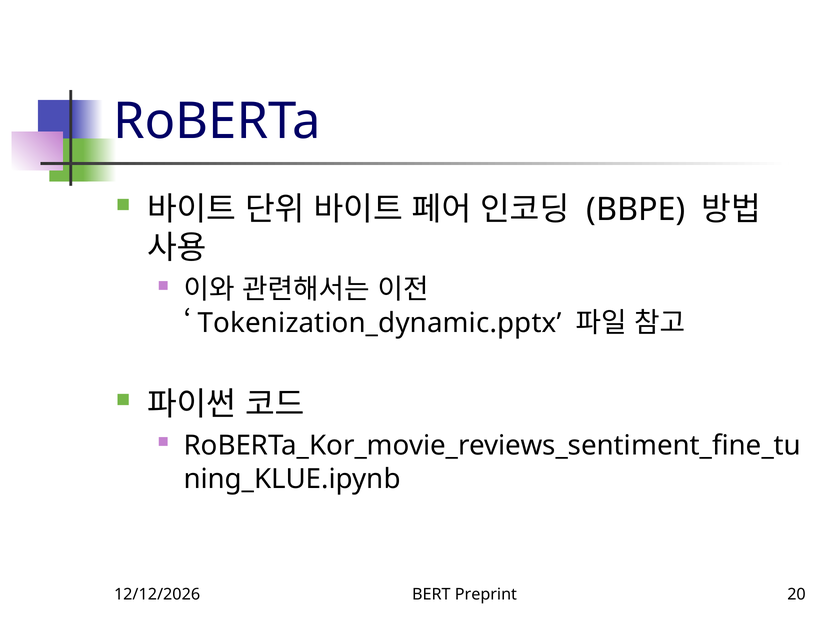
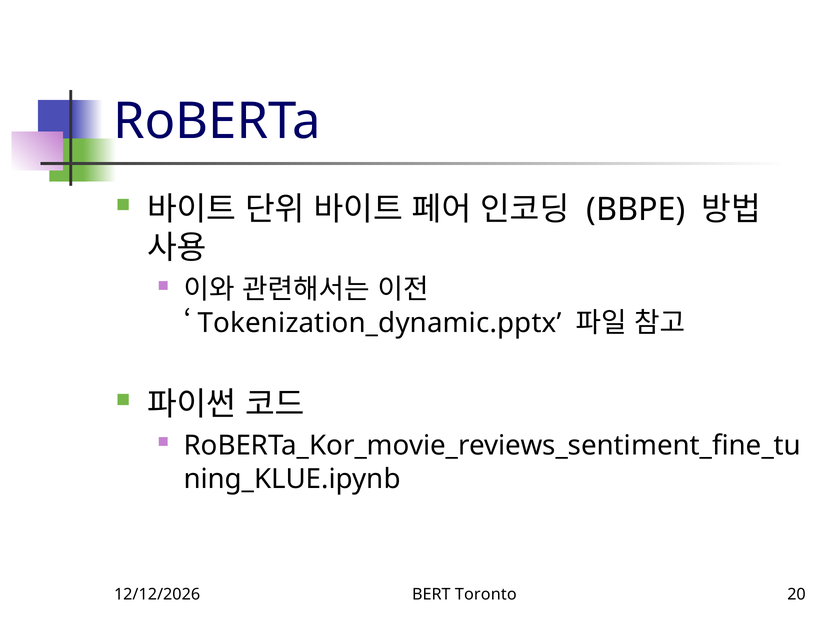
Preprint: Preprint -> Toronto (486, 594)
